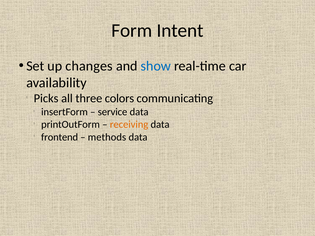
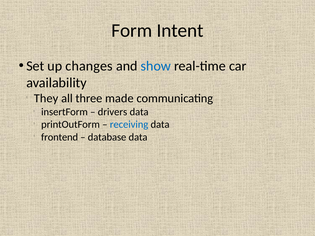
Picks: Picks -> They (46, 98)
colors: colors -> made (119, 98)
service: service -> drivers (113, 112)
receiving colour: orange -> blue (129, 125)
methods: methods -> database (107, 137)
